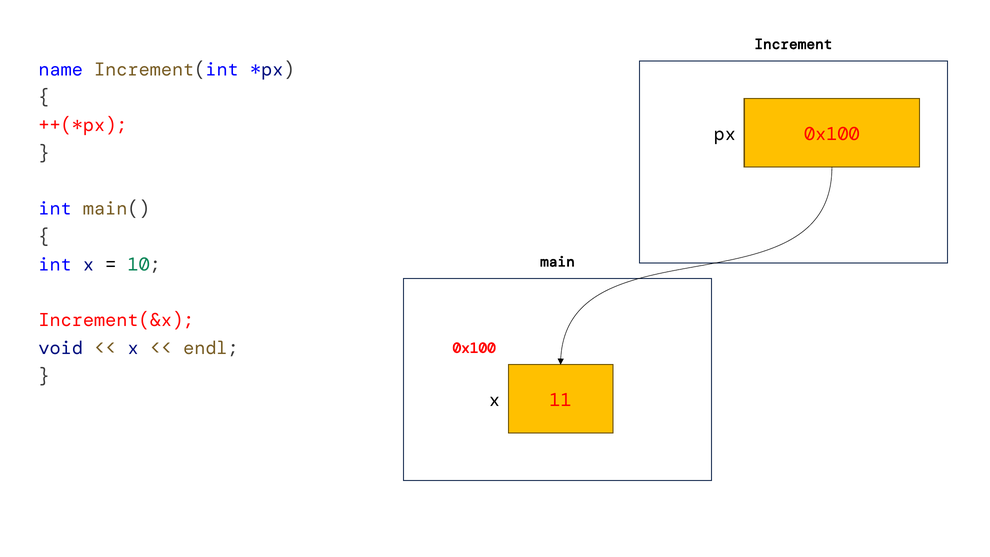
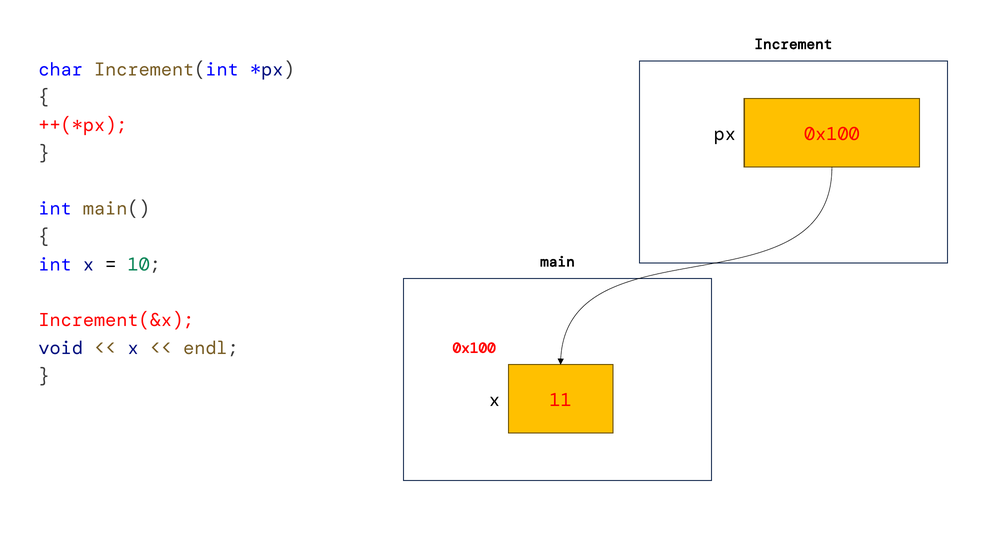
name: name -> char (61, 69)
